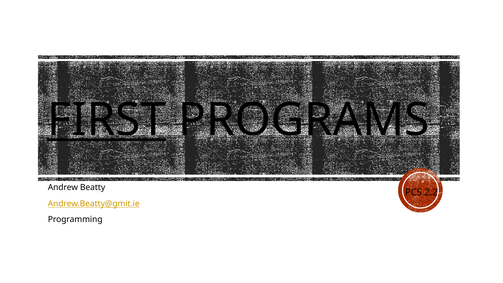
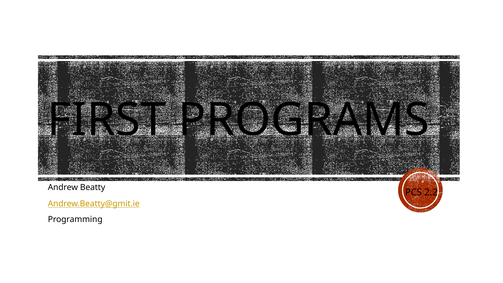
FIRST underline: present -> none (107, 120)
